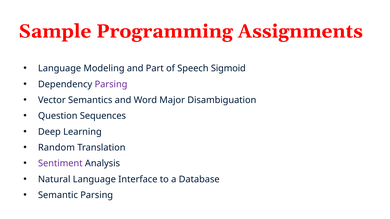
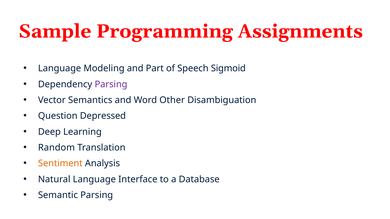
Major: Major -> Other (172, 100)
Sequences: Sequences -> Depressed (103, 116)
Sentiment colour: purple -> orange (60, 164)
